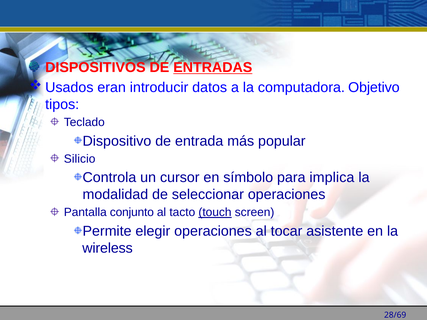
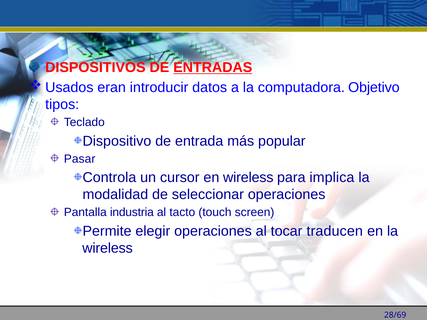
Silicio: Silicio -> Pasar (80, 159)
en símbolo: símbolo -> wireless (248, 178)
conjunto: conjunto -> industria (132, 213)
touch underline: present -> none (215, 213)
asistente: asistente -> traducen (335, 231)
